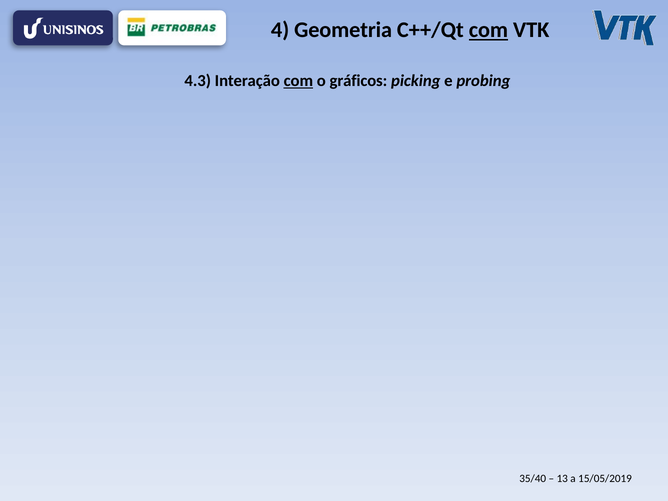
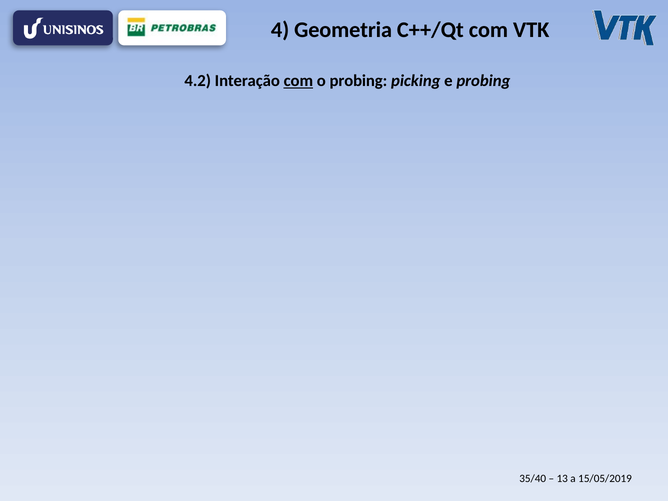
com underline: present -> none (488, 30)
4.3: 4.3 -> 4.2 (198, 81)
o gráficos: gráficos -> probing (358, 81)
